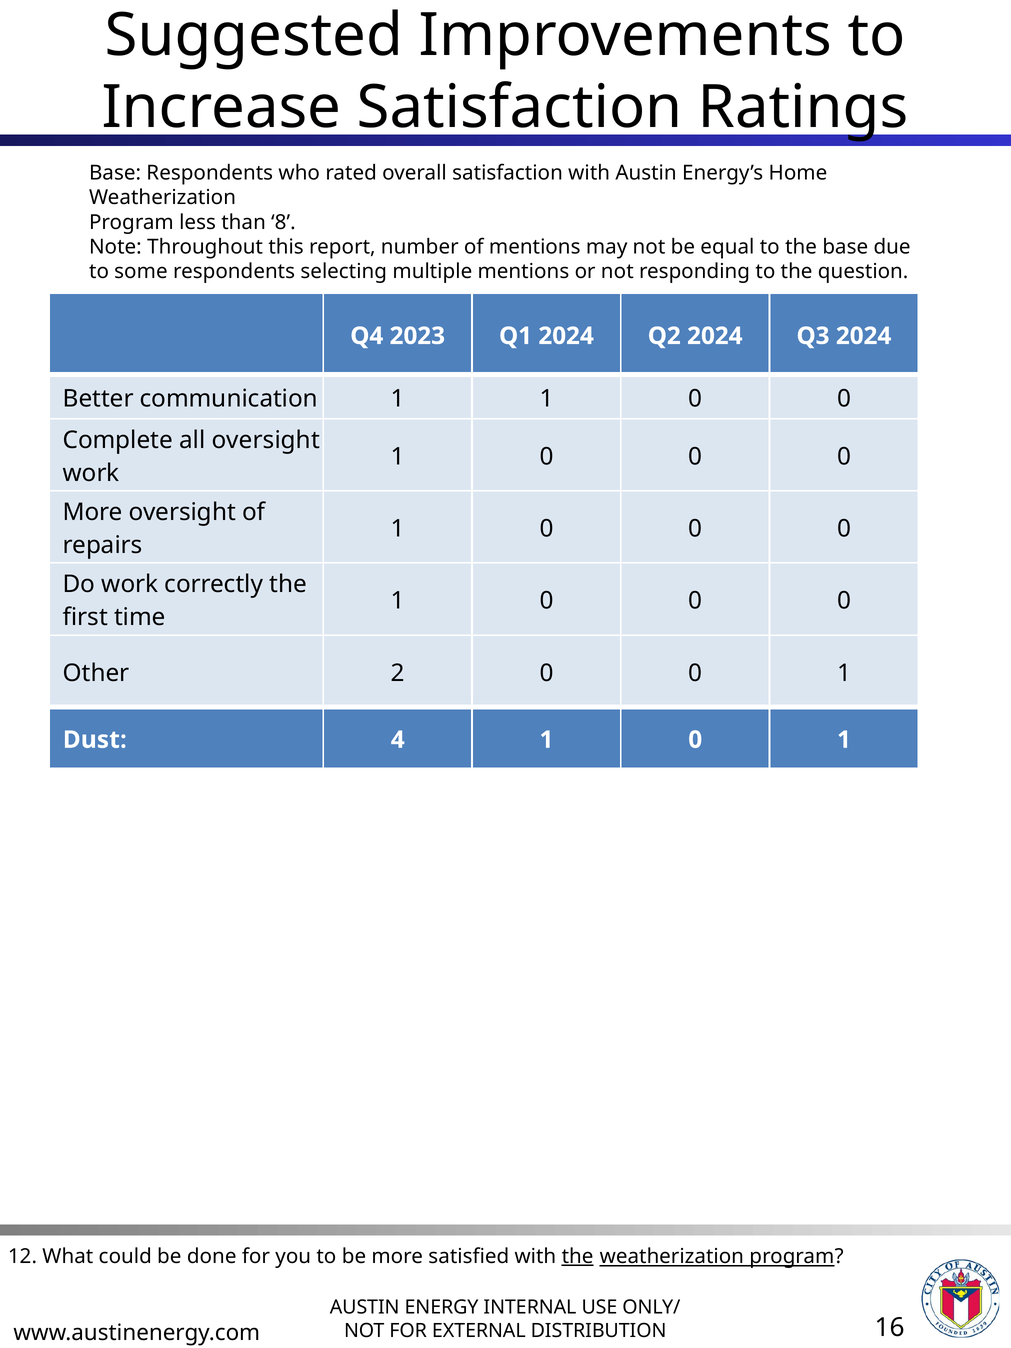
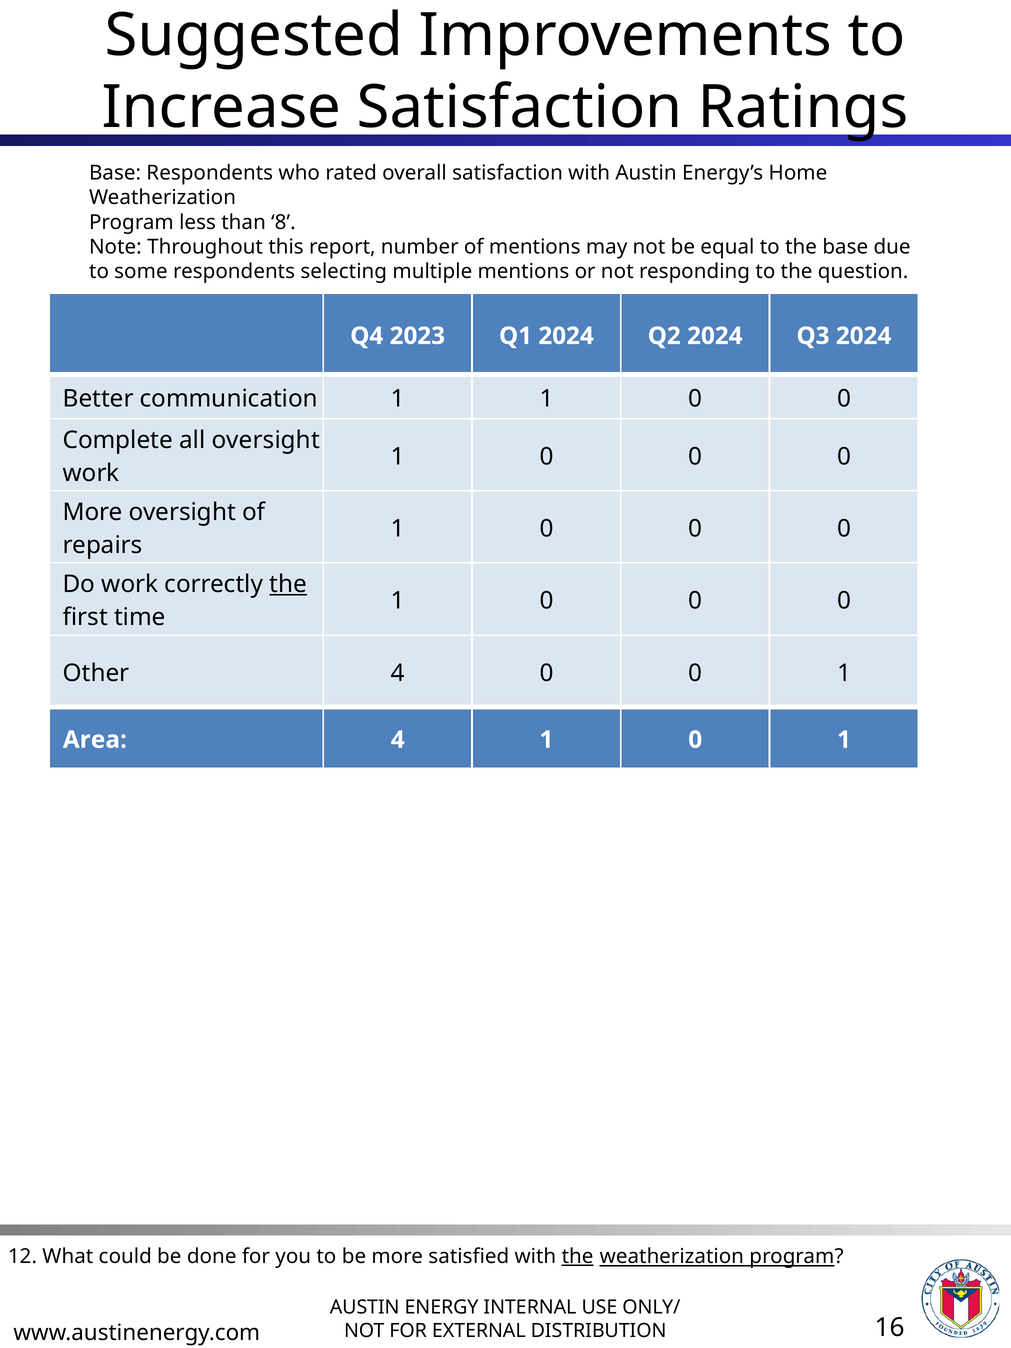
the underline: none -> present (288, 584)
Other 2: 2 -> 4 (398, 673)
Dust: Dust -> Area (95, 740)
